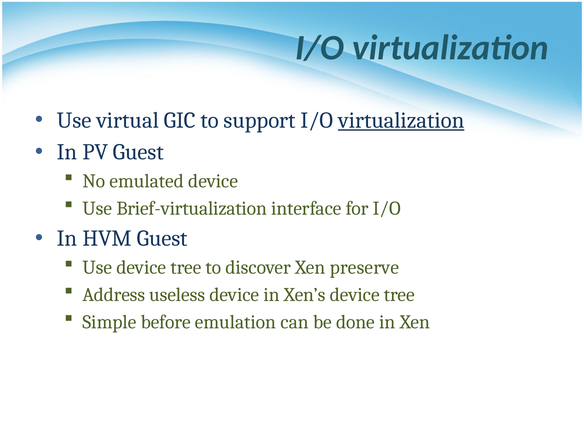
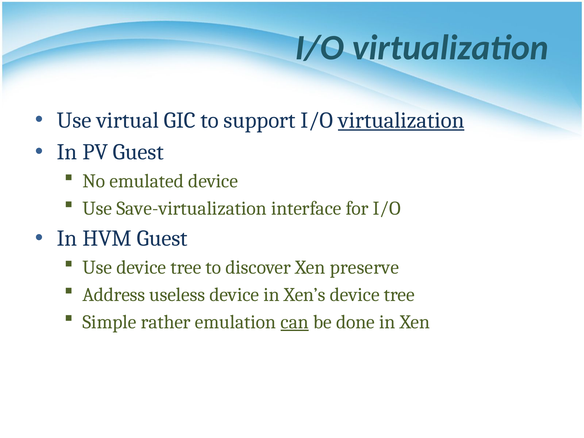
Brief-virtualization: Brief-virtualization -> Save-virtualization (192, 208)
before: before -> rather (166, 322)
can underline: none -> present (295, 322)
